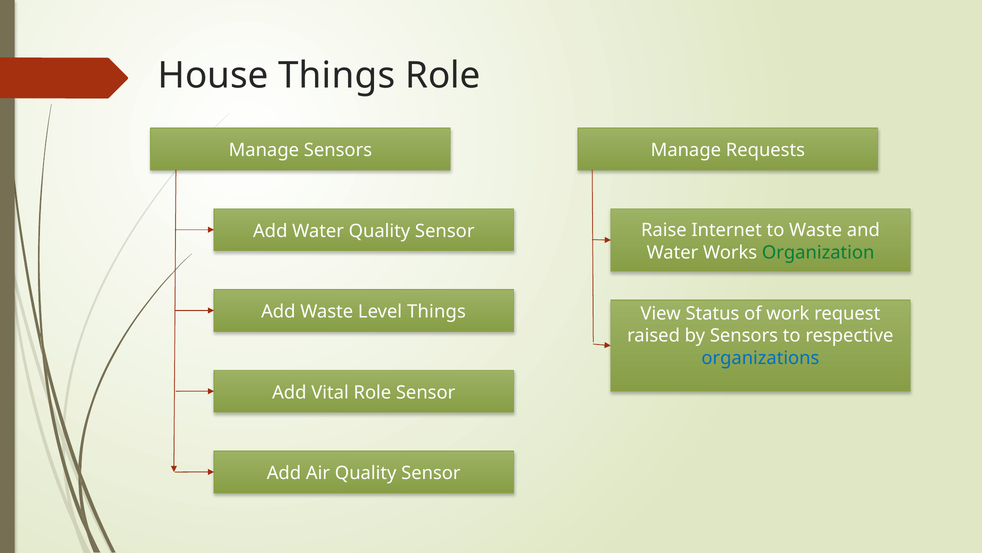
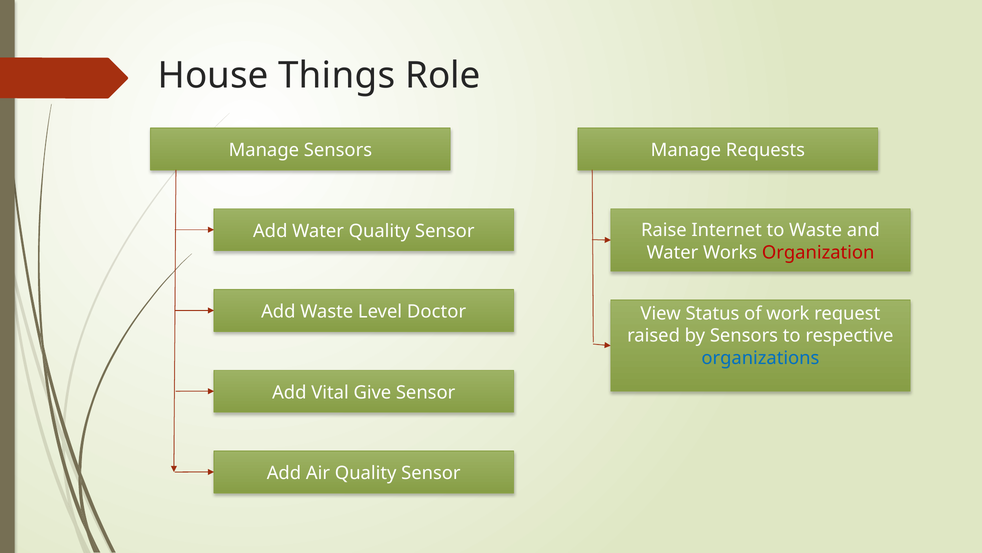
Organization colour: green -> red (818, 252)
Level Things: Things -> Doctor (437, 311)
Vital Role: Role -> Give (372, 392)
